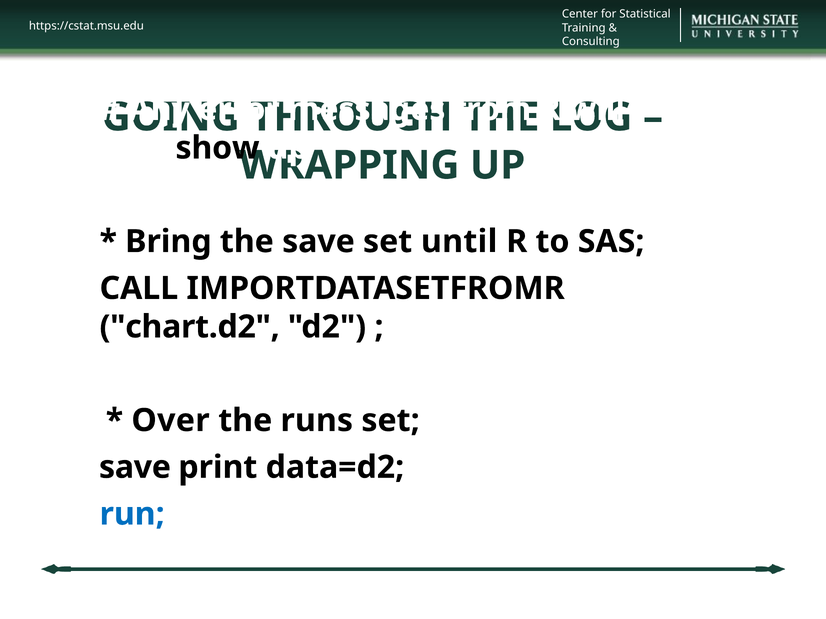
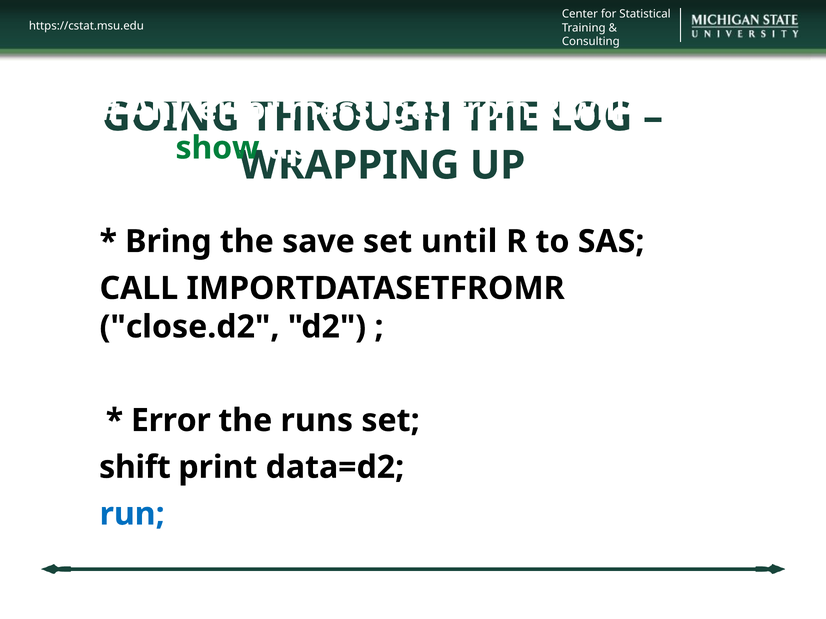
show colour: black -> green (217, 148)
chart.d2: chart.d2 -> close.d2 (190, 327)
Over: Over -> Error (171, 421)
save: save -> shift (135, 468)
